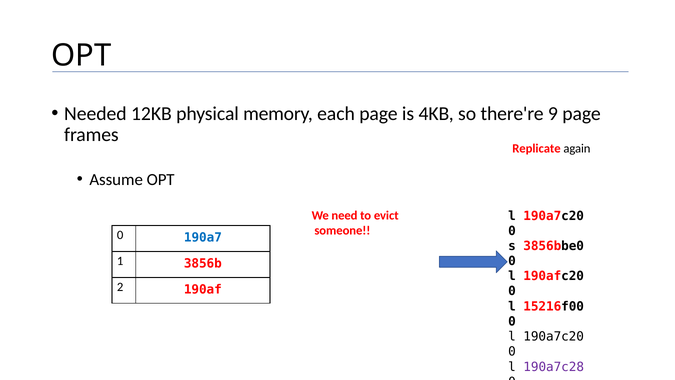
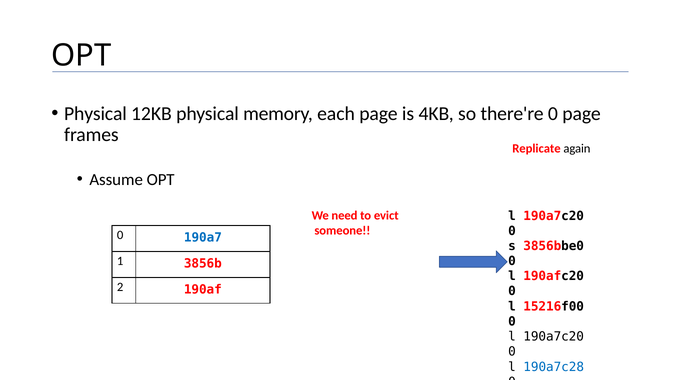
Needed: Needed -> Physical (95, 114)
there're 9: 9 -> 0 (553, 114)
190a7c28 colour: purple -> blue (554, 367)
